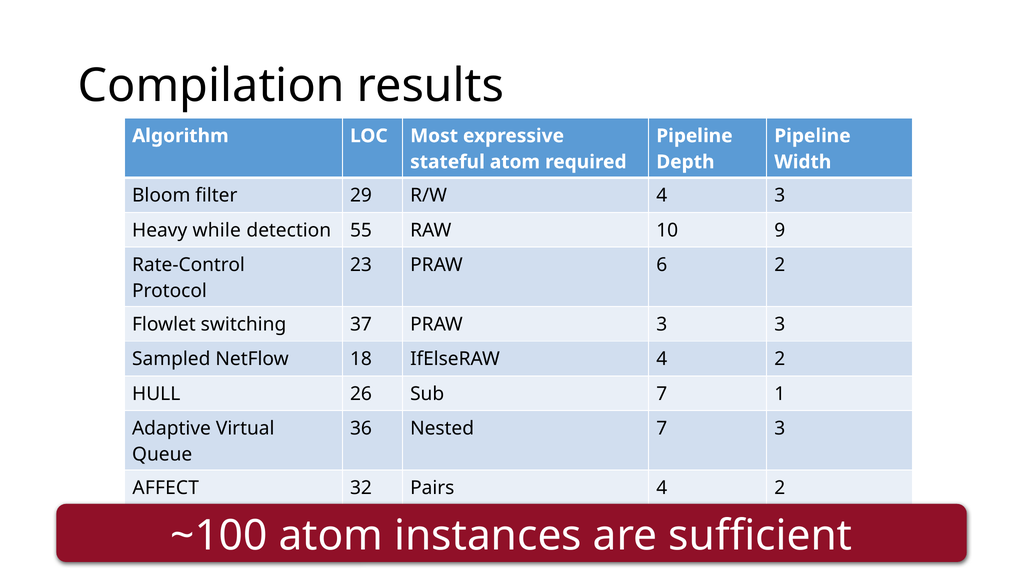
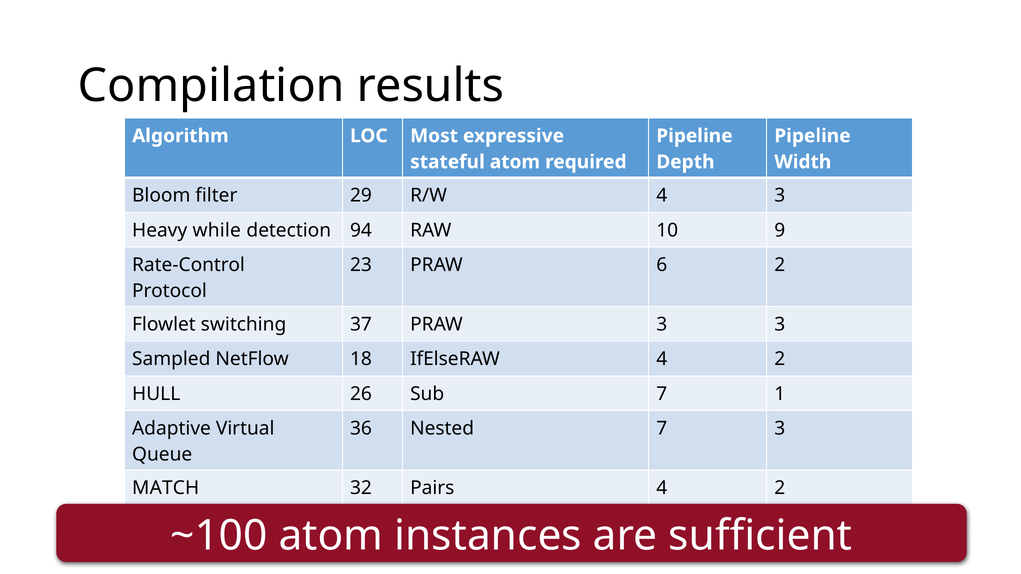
55: 55 -> 94 (361, 230)
AFFECT: AFFECT -> MATCH (166, 488)
